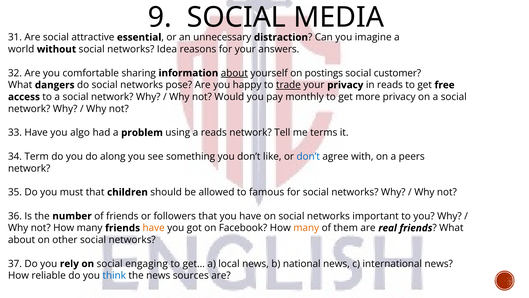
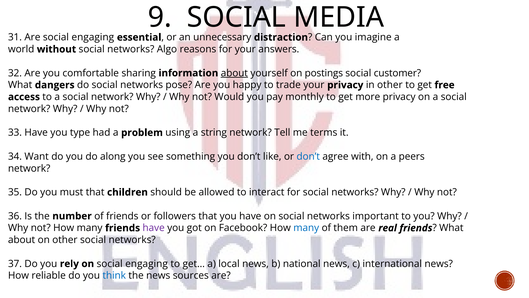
Are social attractive: attractive -> engaging (93, 37)
Idea: Idea -> Algo (167, 49)
trade underline: present -> none (288, 85)
in reads: reads -> other (390, 85)
algo: algo -> type (80, 132)
a reads: reads -> string (214, 132)
Term: Term -> Want (37, 156)
famous: famous -> interact (267, 192)
have colour: orange -> purple (154, 228)
many colour: orange -> blue (306, 228)
